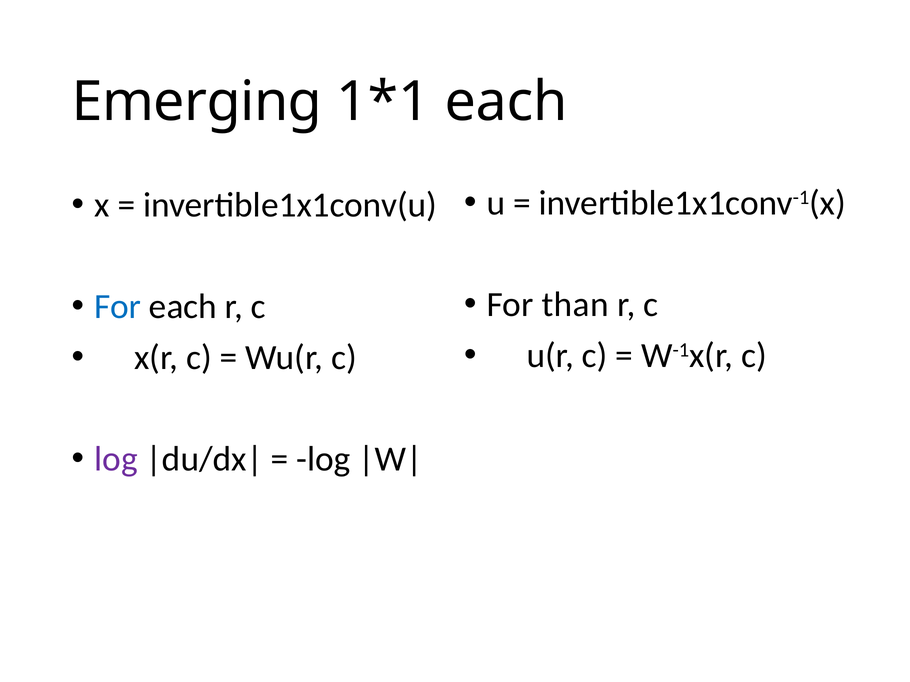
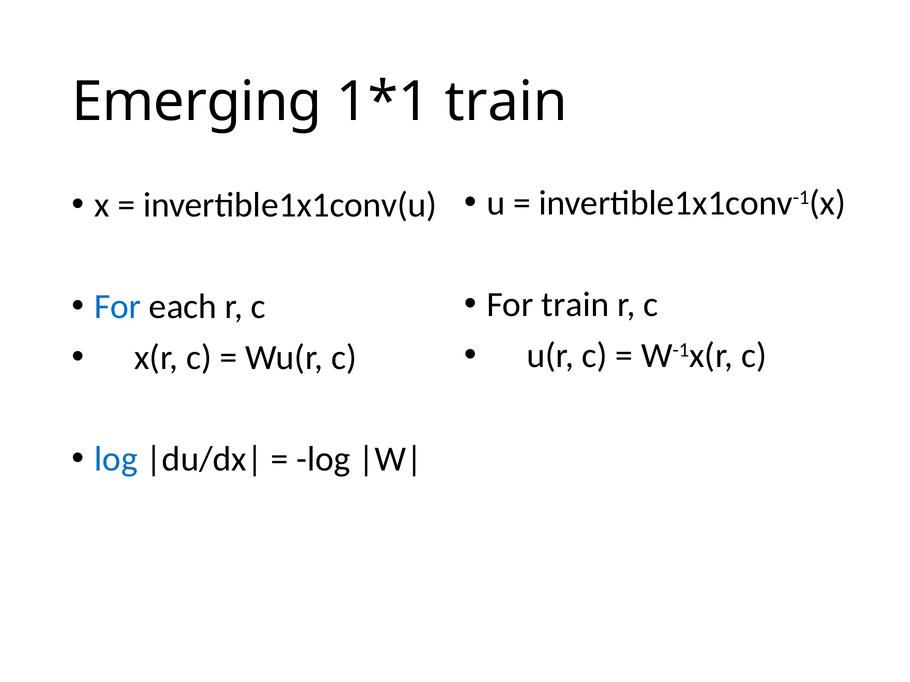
each: each -> train (506, 102)
For than: than -> train (575, 305)
log colour: purple -> blue (116, 460)
